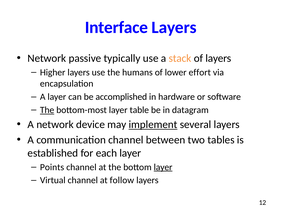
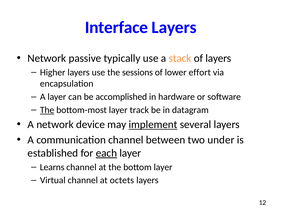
humans: humans -> sessions (137, 72)
table: table -> track (139, 110)
tables: tables -> under (221, 140)
each underline: none -> present (106, 153)
Points: Points -> Learns (52, 167)
layer underline: present -> none (163, 167)
follow: follow -> octets (122, 180)
